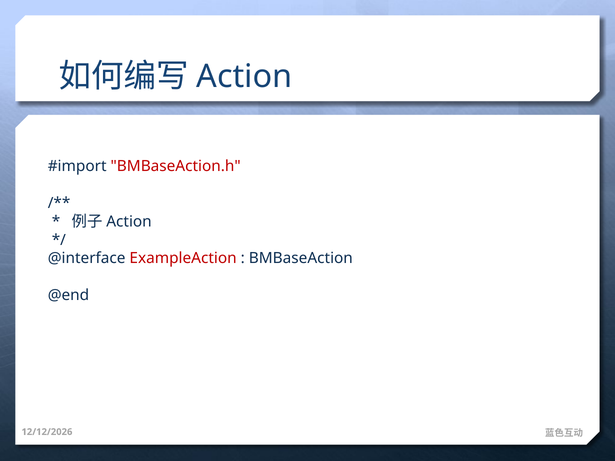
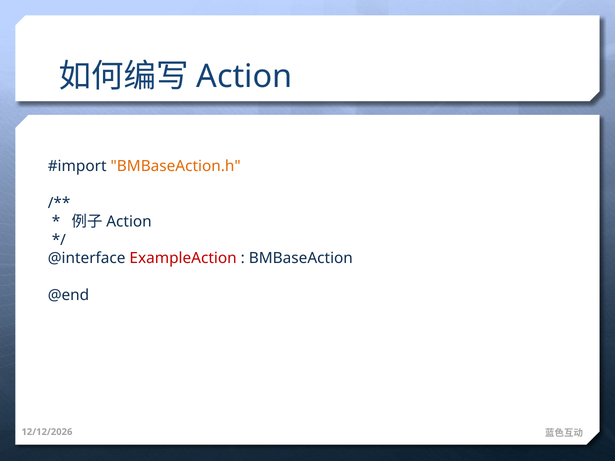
BMBaseAction.h colour: red -> orange (176, 166)
